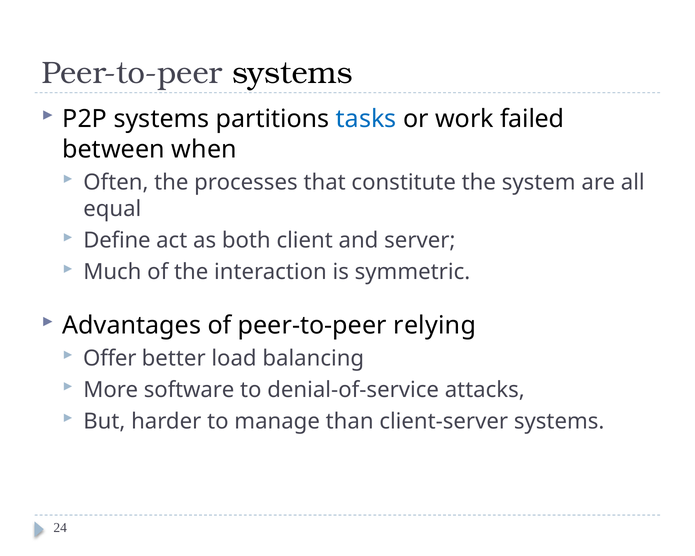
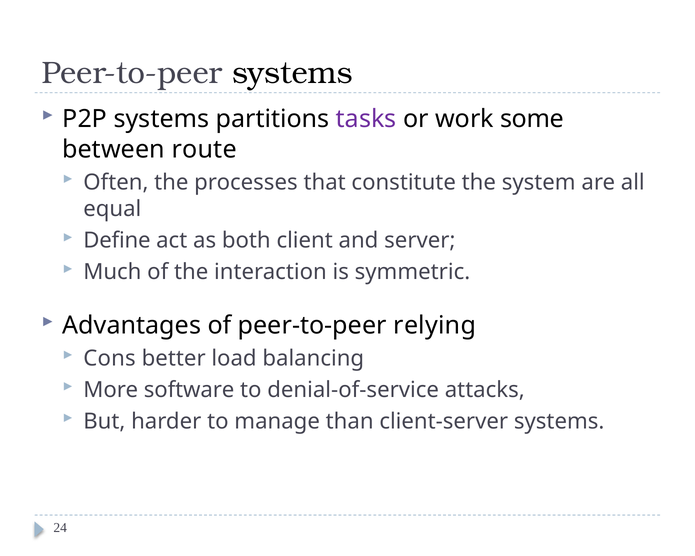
tasks colour: blue -> purple (366, 119)
failed: failed -> some (532, 119)
when: when -> route (204, 149)
Offer: Offer -> Cons (110, 358)
